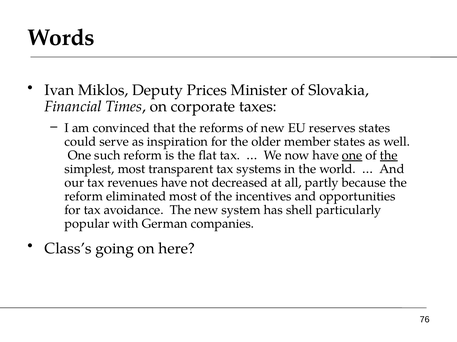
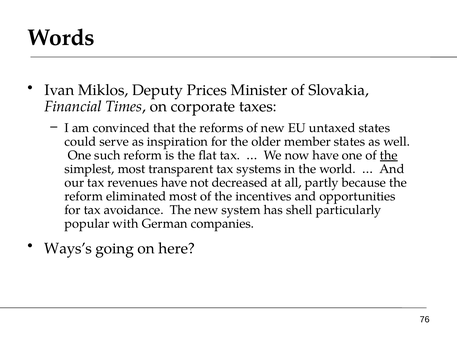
reserves: reserves -> untaxed (332, 128)
one underline: present -> none (352, 156)
Class’s: Class’s -> Ways’s (68, 249)
